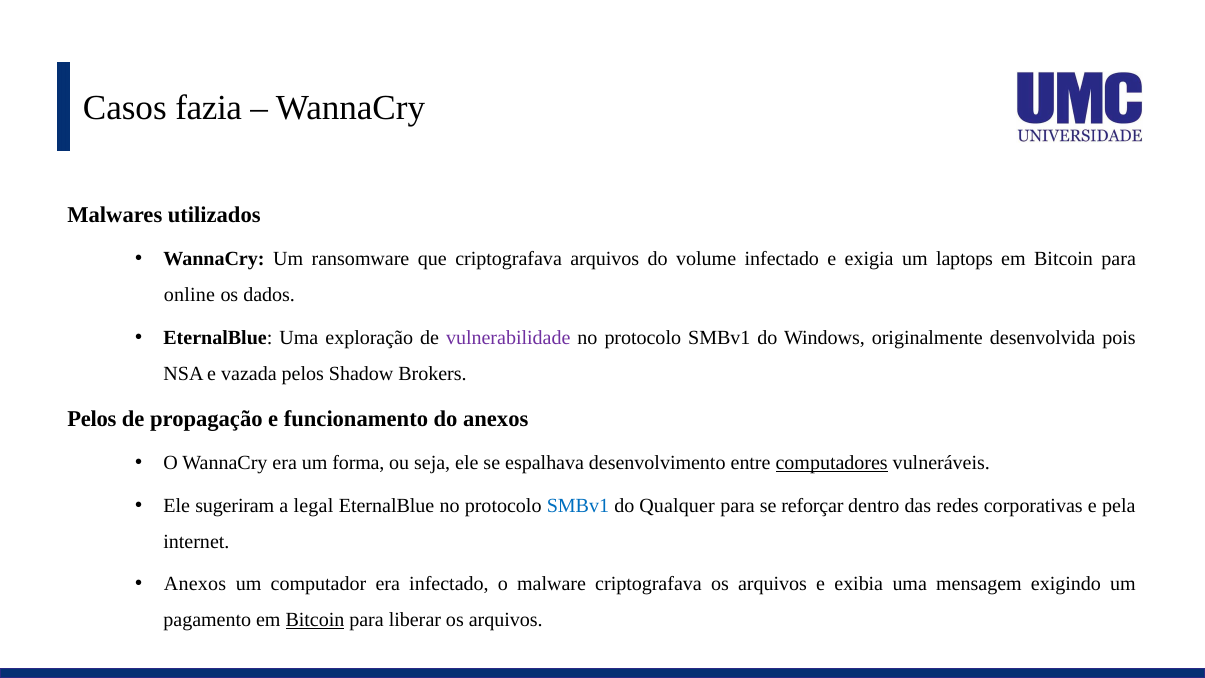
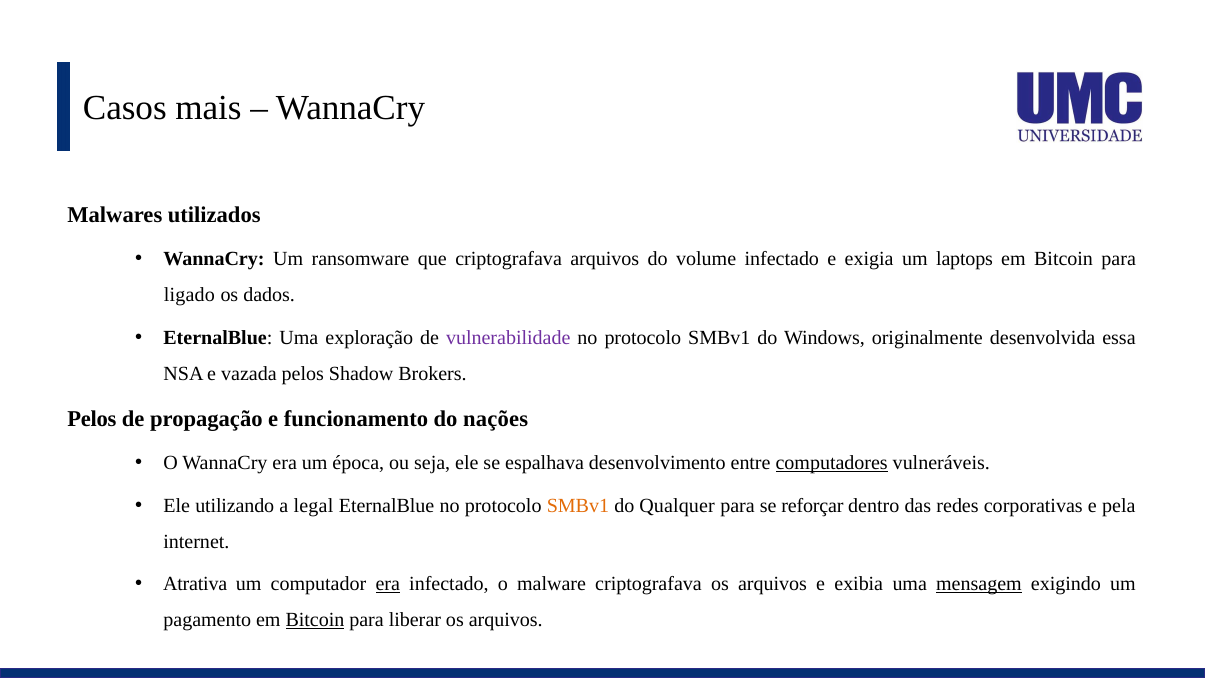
fazia: fazia -> mais (208, 108)
online: online -> ligado (189, 295)
pois: pois -> essa (1119, 338)
do anexos: anexos -> nações (496, 419)
forma: forma -> época (358, 463)
sugeriram: sugeriram -> utilizando (235, 505)
SMBv1 colour: blue -> orange (578, 505)
Anexos: Anexos -> Atrativa (195, 584)
era underline: none -> present (388, 584)
mensagem underline: none -> present (979, 584)
